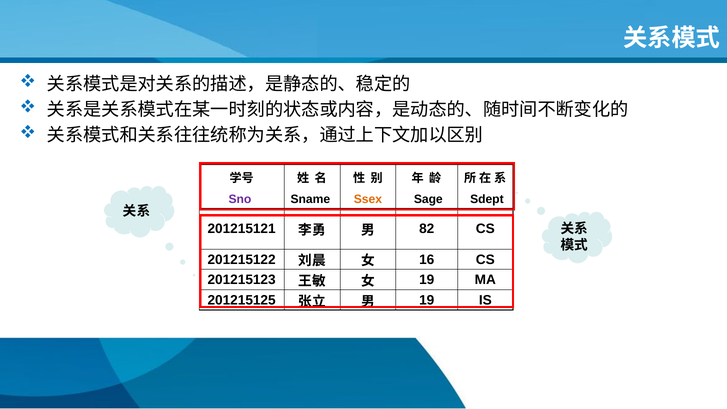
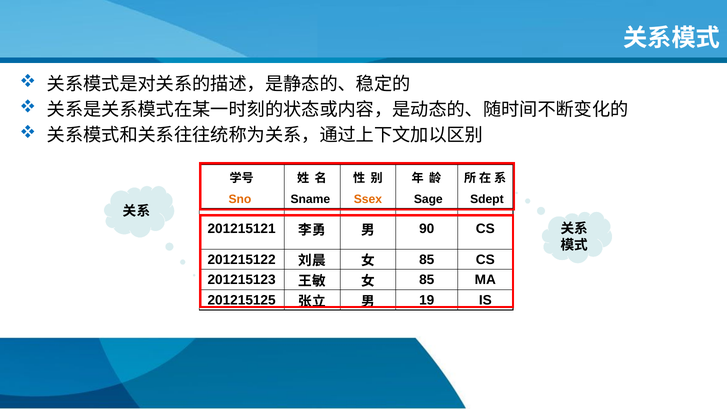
Sno colour: purple -> orange (240, 199)
82: 82 -> 90 (427, 229)
16: 16 -> 85 (427, 260)
19: 19 -> 85 (427, 280)
